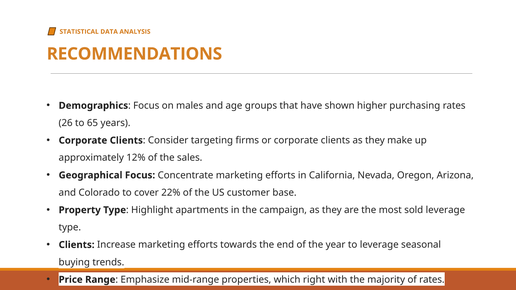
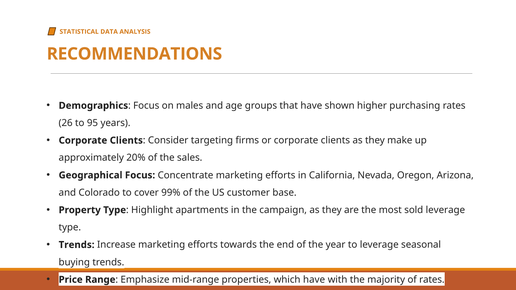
65: 65 -> 95 (92, 123)
12%: 12% -> 20% (136, 158)
22%: 22% -> 99% (171, 193)
Clients: Clients -> Trends (77, 245)
which right: right -> have (314, 280)
